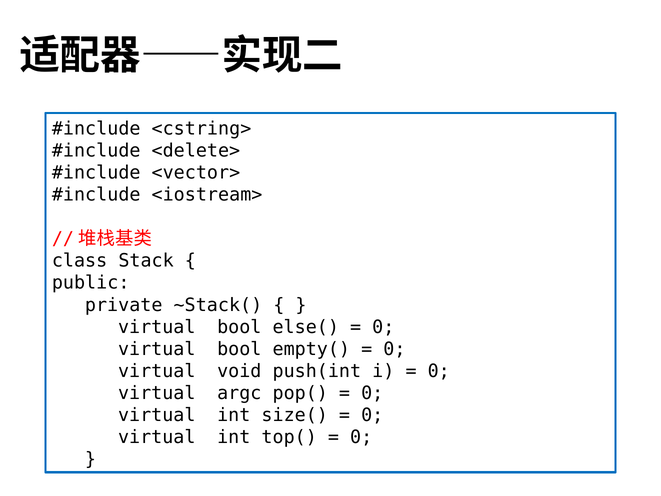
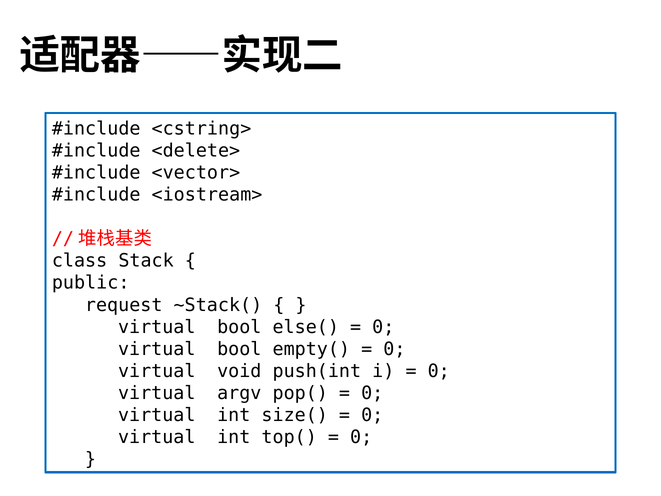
private: private -> request (124, 305)
argc: argc -> argv (239, 393)
